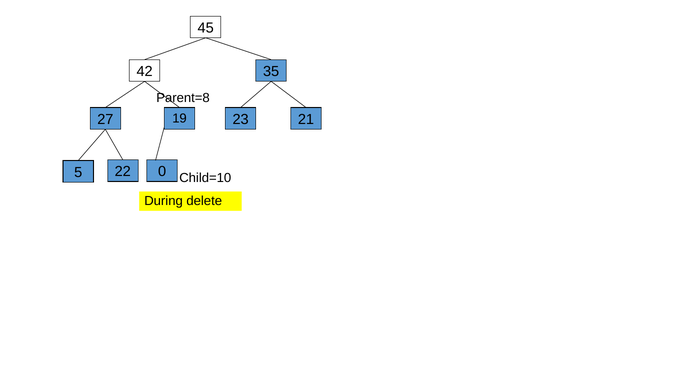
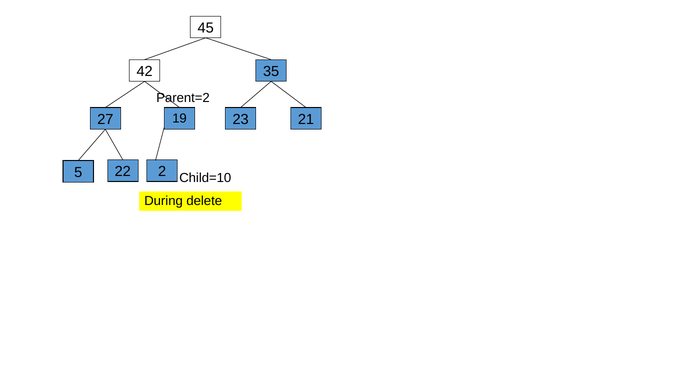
Parent=8: Parent=8 -> Parent=2 (183, 98)
0: 0 -> 2 (162, 172)
